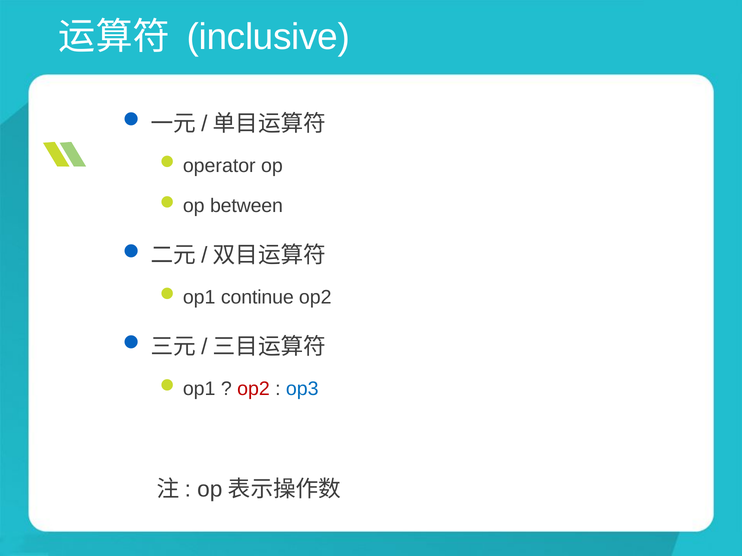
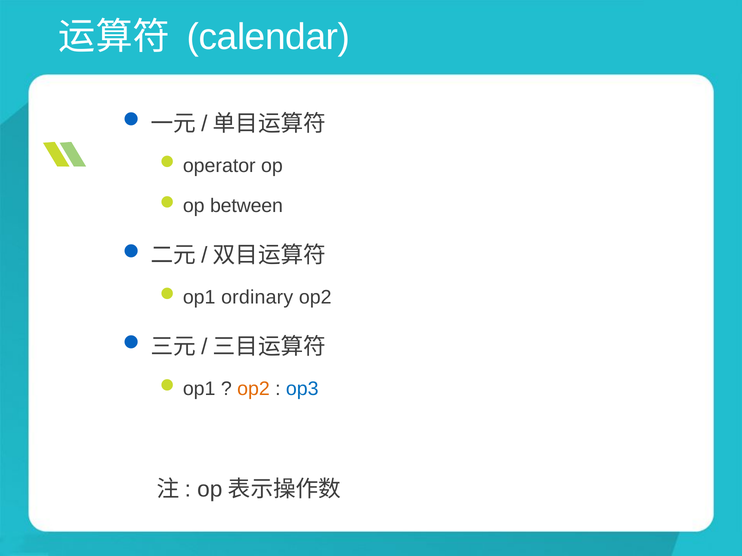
inclusive: inclusive -> calendar (268, 37)
continue: continue -> ordinary (257, 298)
op2 colour: red -> orange (254, 389)
